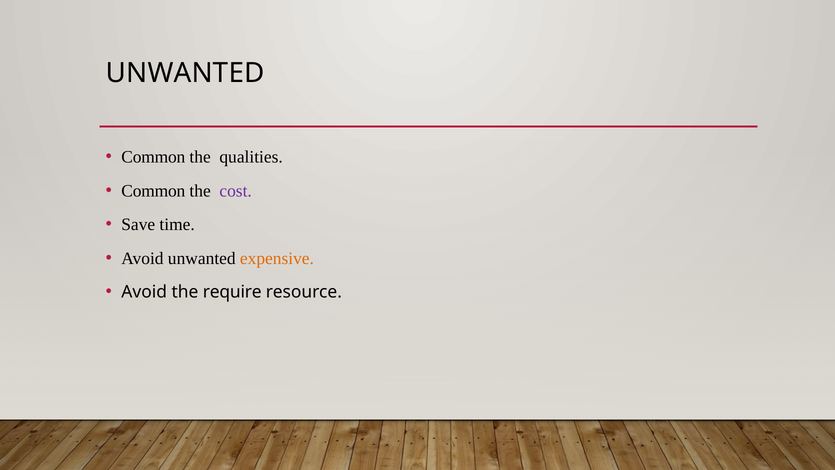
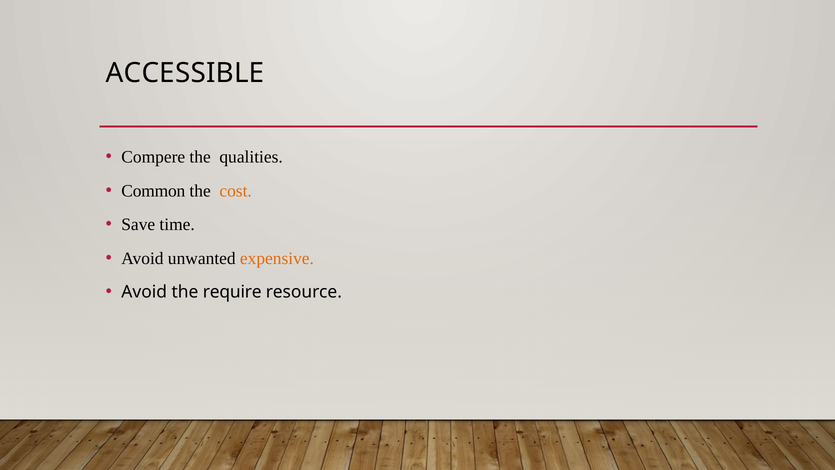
UNWANTED: UNWANTED -> ACCESSIBLE (185, 73)
Common: Common -> Compere (153, 157)
cost colour: purple -> orange (236, 191)
